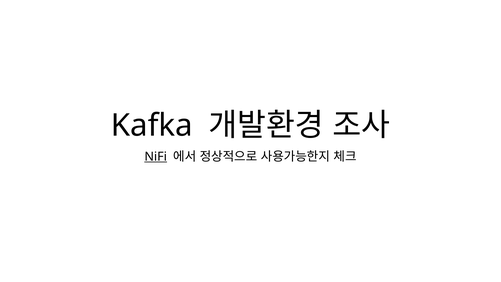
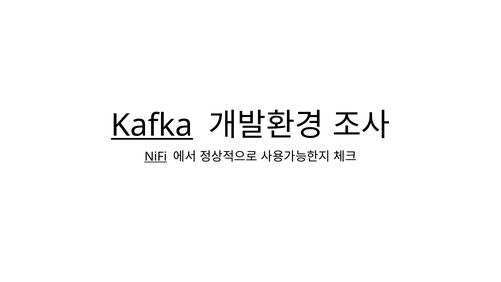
Kafka underline: none -> present (152, 125)
